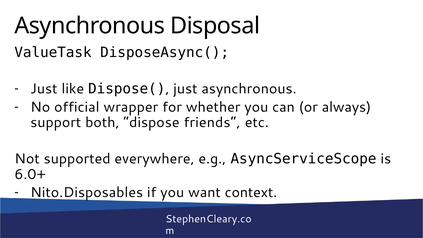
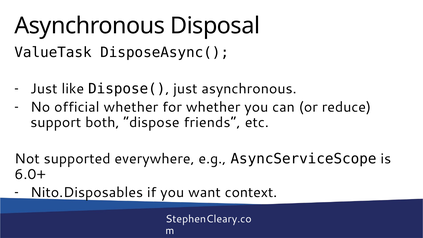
official wrapper: wrapper -> whether (131, 107)
always: always -> reduce (346, 107)
